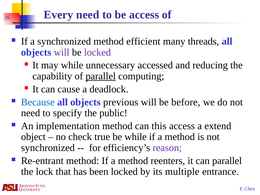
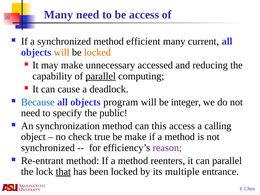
26 Every: Every -> Many (58, 15)
threads: threads -> current (203, 41)
will colour: purple -> orange (62, 52)
locked colour: purple -> orange (97, 52)
may while: while -> make (72, 65)
previous: previous -> program (121, 102)
before: before -> integer (186, 102)
implementation: implementation -> synchronization (68, 126)
extend: extend -> calling (218, 126)
be while: while -> make (136, 137)
that underline: none -> present (63, 172)
